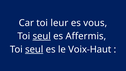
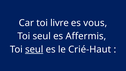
leur: leur -> livre (60, 23)
seul underline: present -> none (42, 36)
Voix-Haut: Voix-Haut -> Crié-Haut (90, 49)
